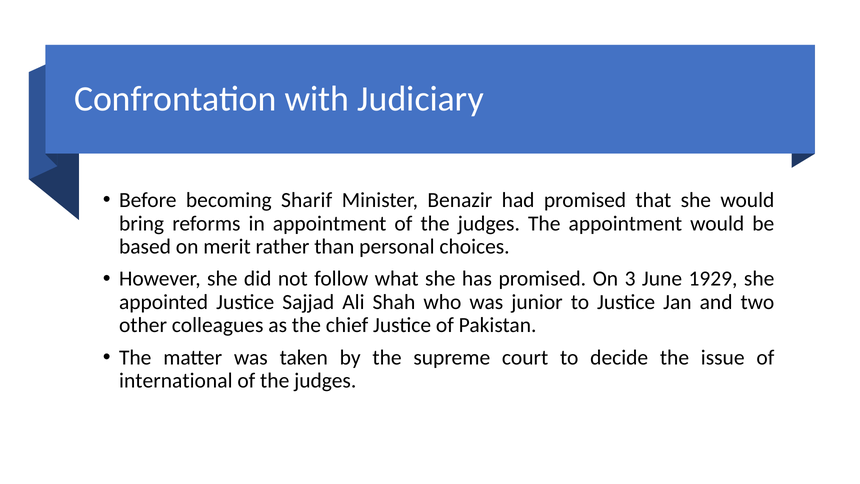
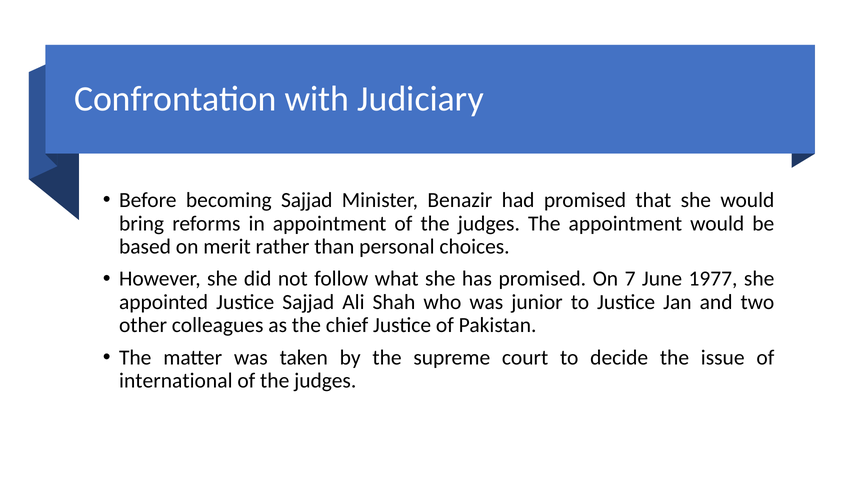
becoming Sharif: Sharif -> Sajjad (307, 200)
3: 3 -> 7 (630, 279)
1929: 1929 -> 1977 (713, 279)
